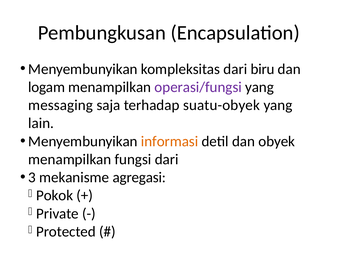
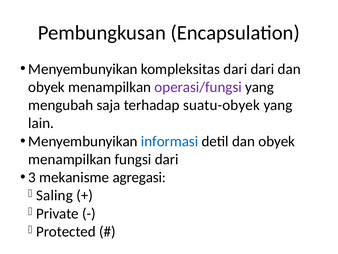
dari biru: biru -> dari (262, 69)
logam: logam -> obyek (46, 87)
messaging: messaging -> mengubah (61, 105)
informasi colour: orange -> blue (170, 141)
Pokok: Pokok -> Saling (55, 195)
